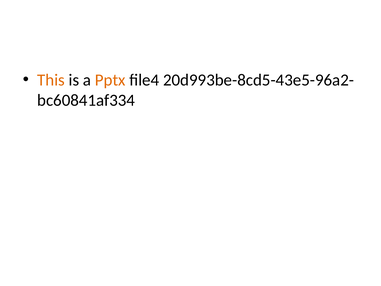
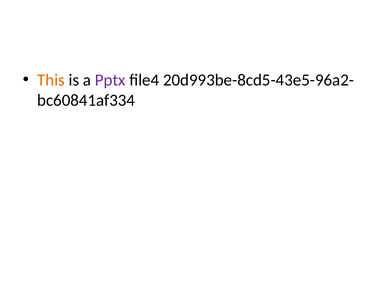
Pptx colour: orange -> purple (110, 80)
